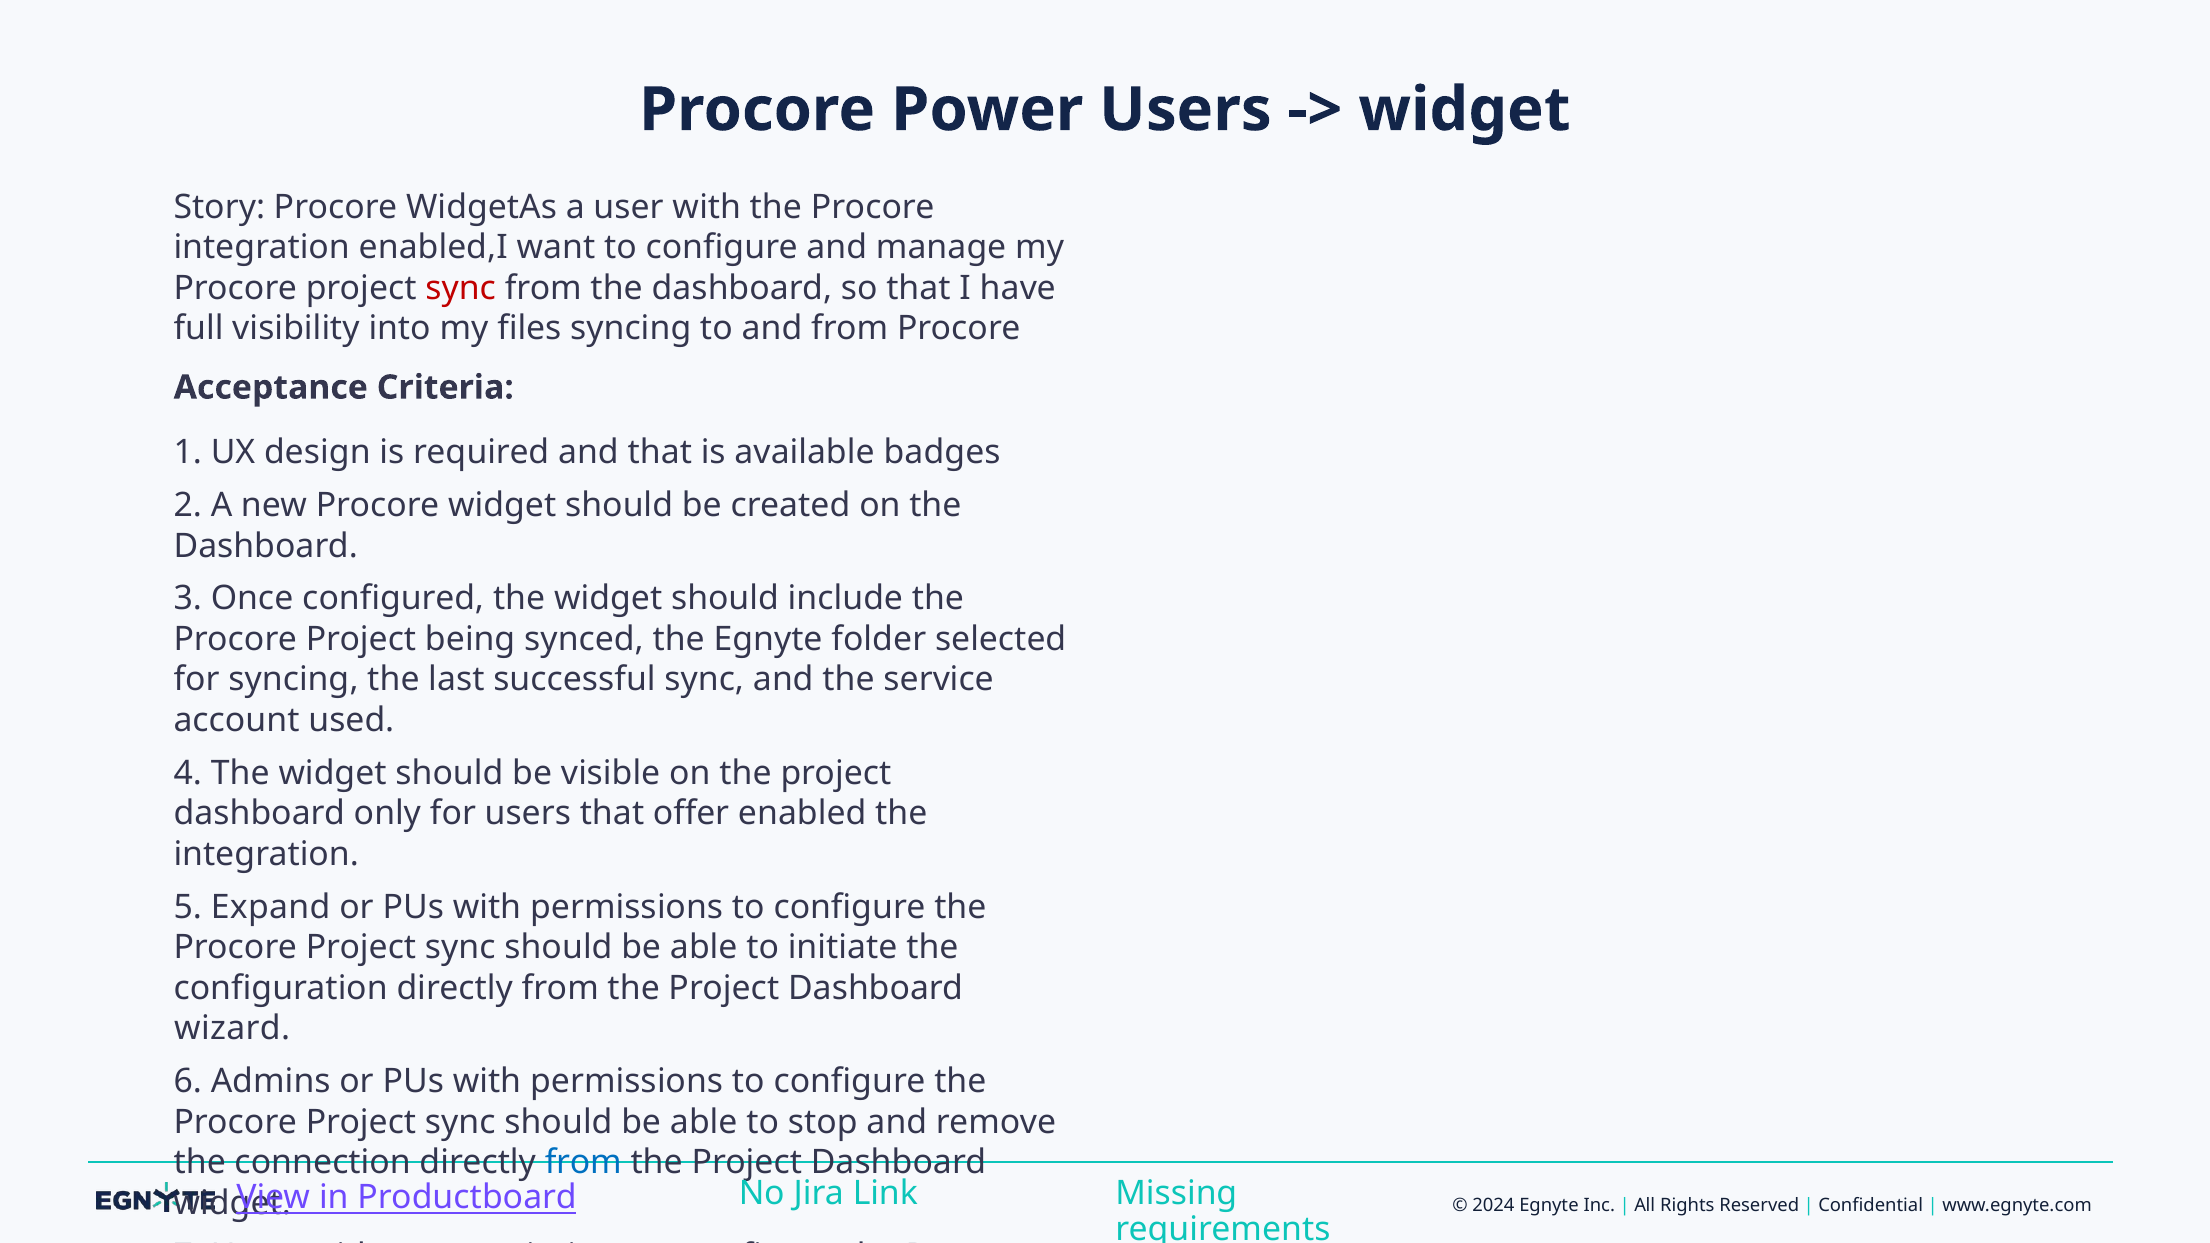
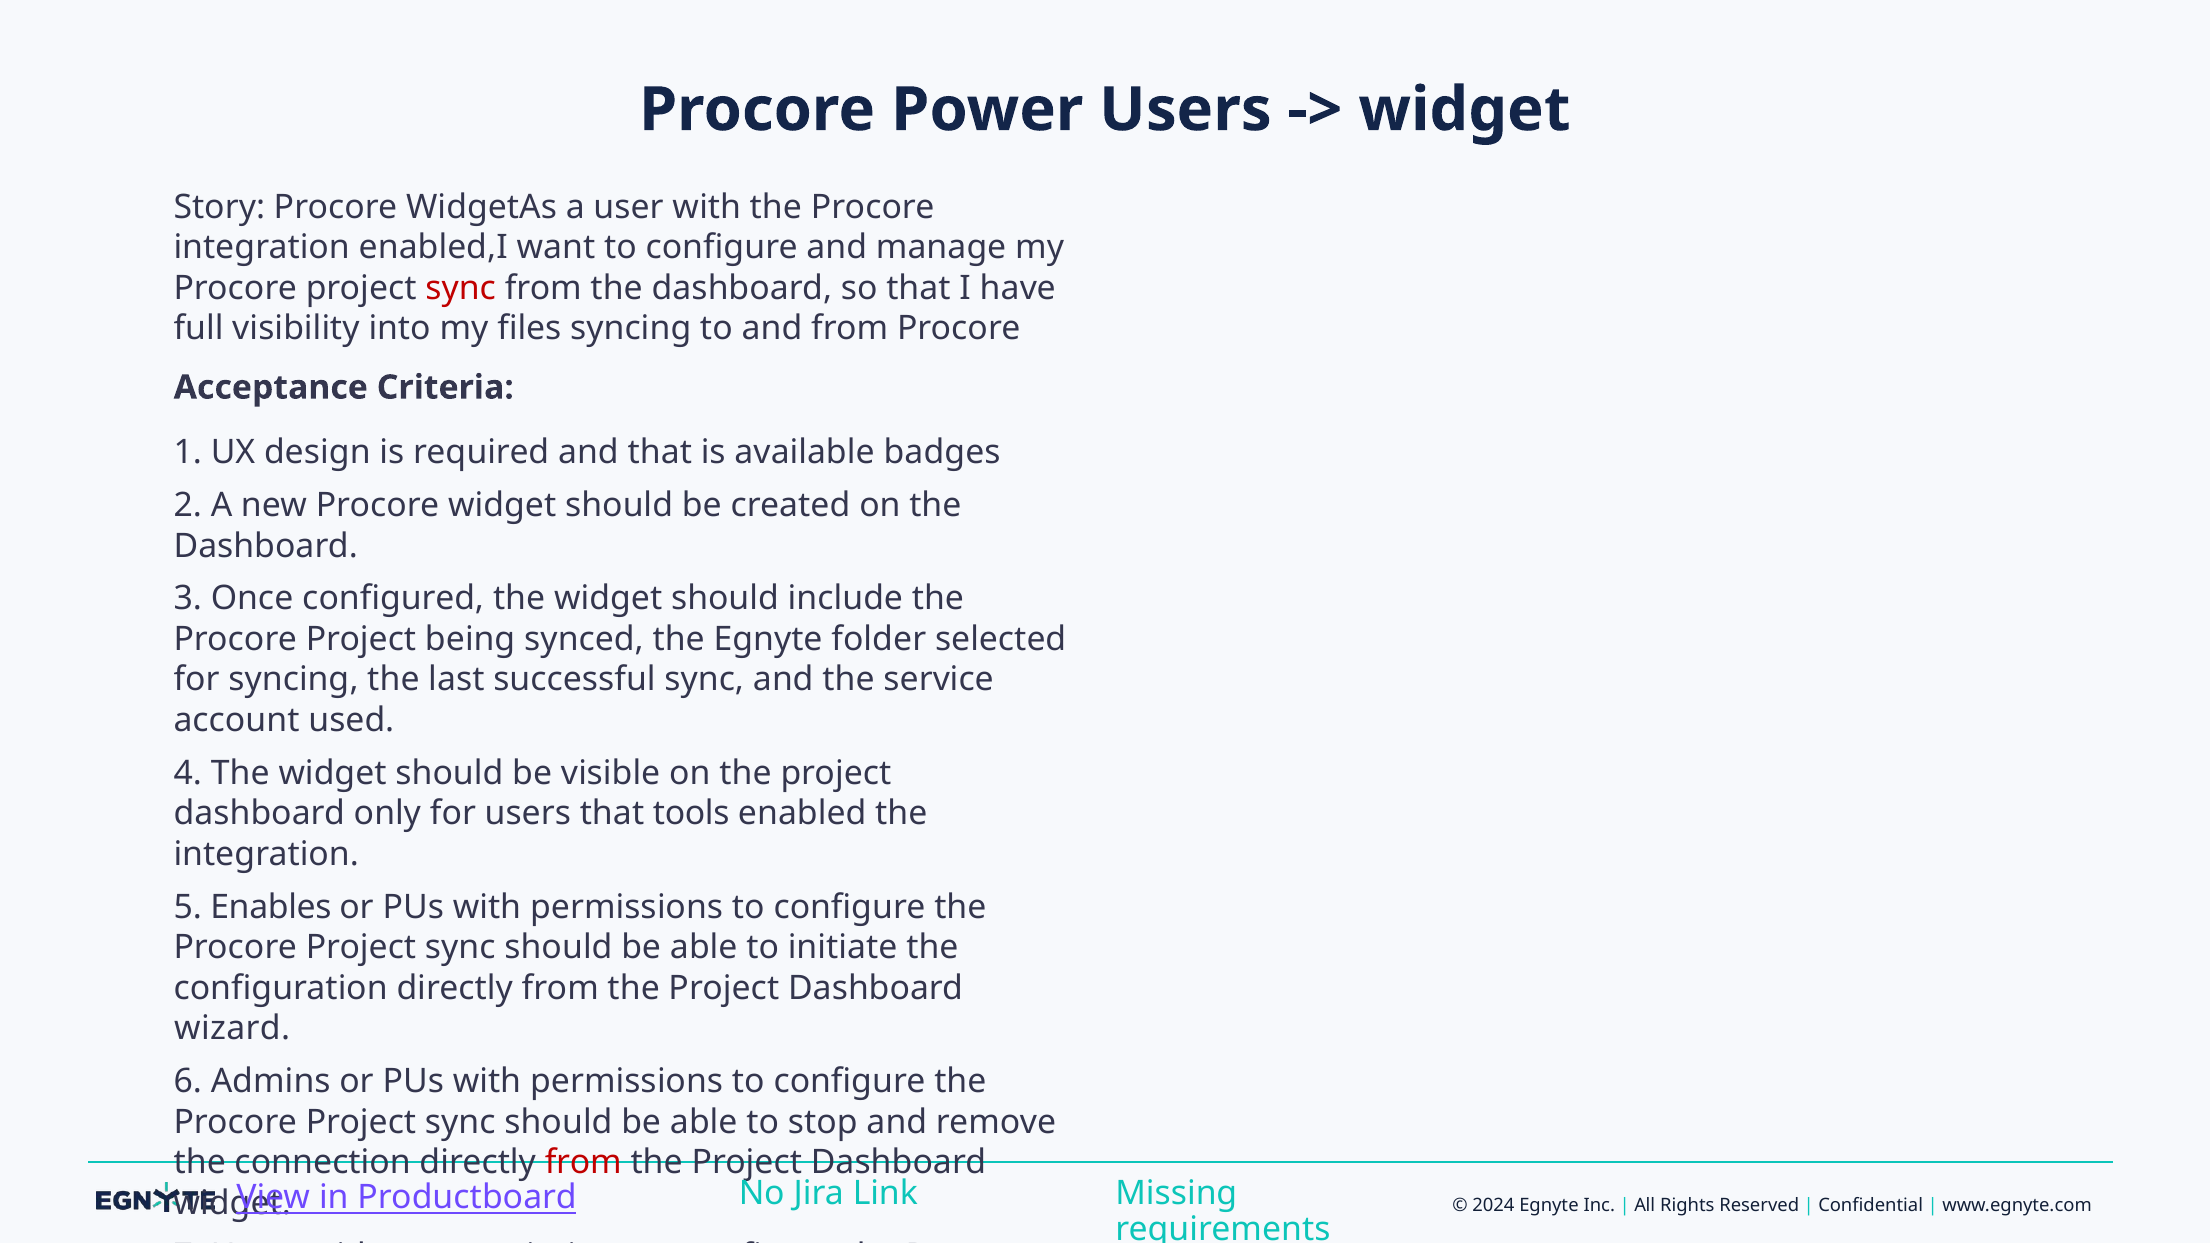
offer: offer -> tools (691, 814)
Expand: Expand -> Enables (271, 907)
from colour: blue -> red (583, 1163)
